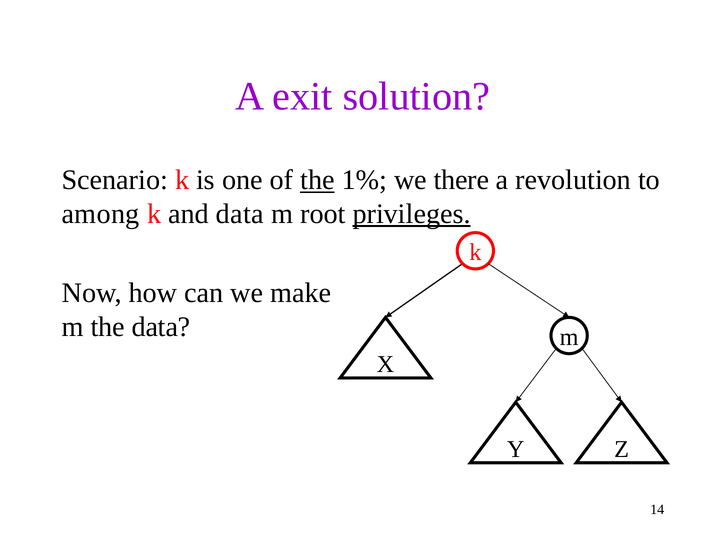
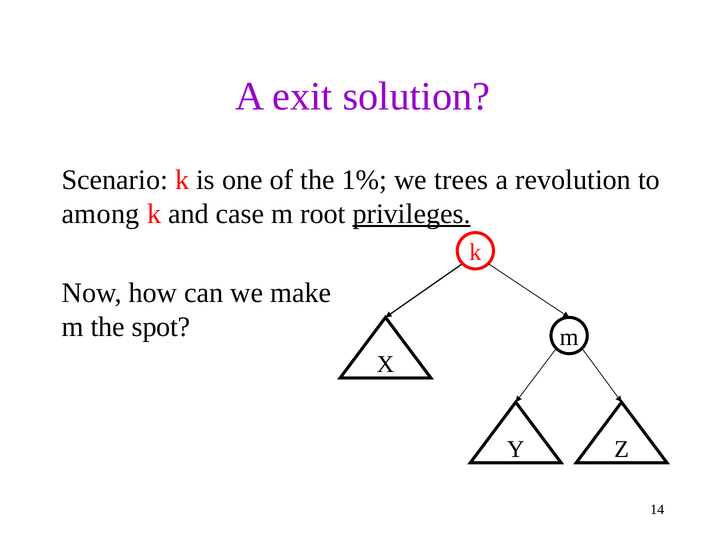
the underline: present -> none (317, 180)
there: there -> trees (461, 180)
and data: data -> case (240, 214)
the data: data -> spot (161, 327)
